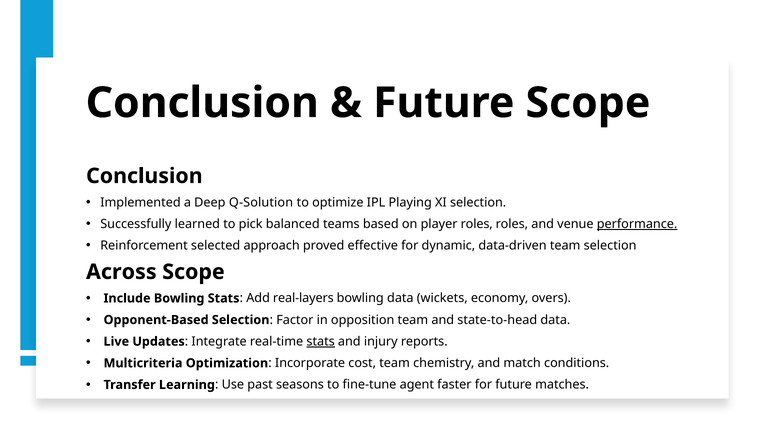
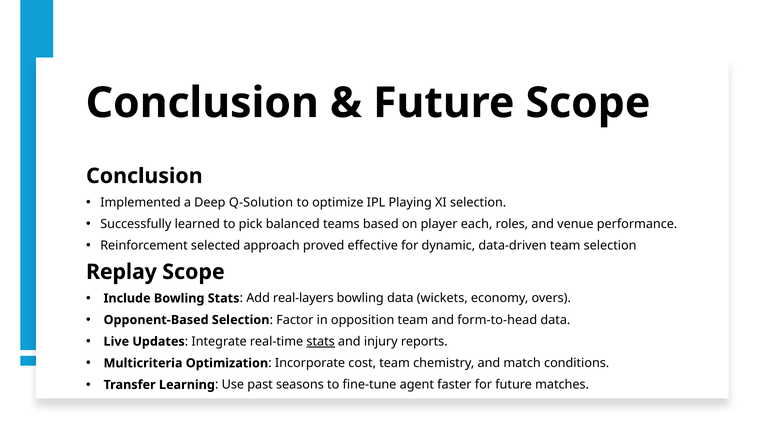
player roles: roles -> each (477, 224)
performance underline: present -> none (637, 224)
Across: Across -> Replay (121, 272)
state-to-head: state-to-head -> form-to-head (497, 320)
